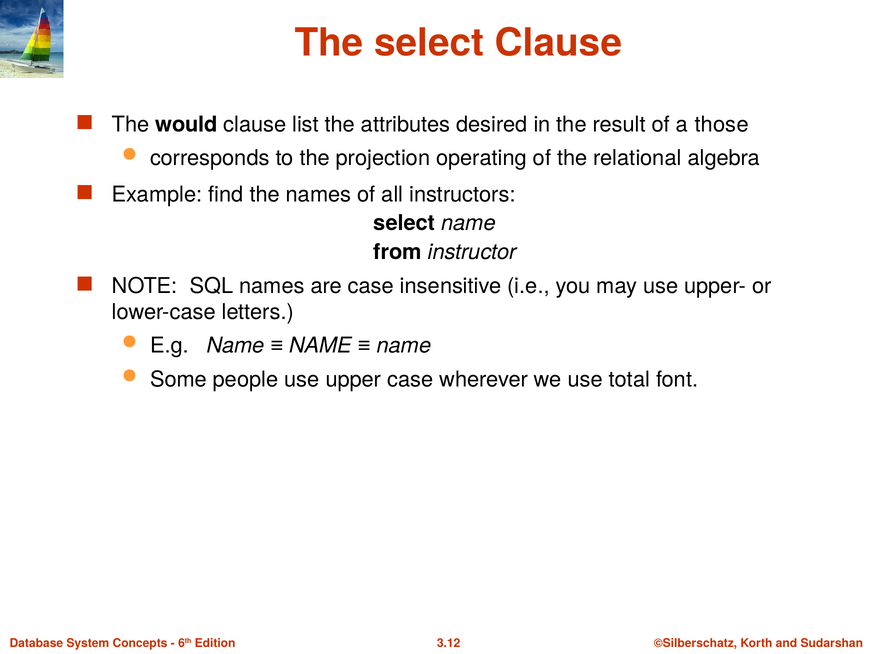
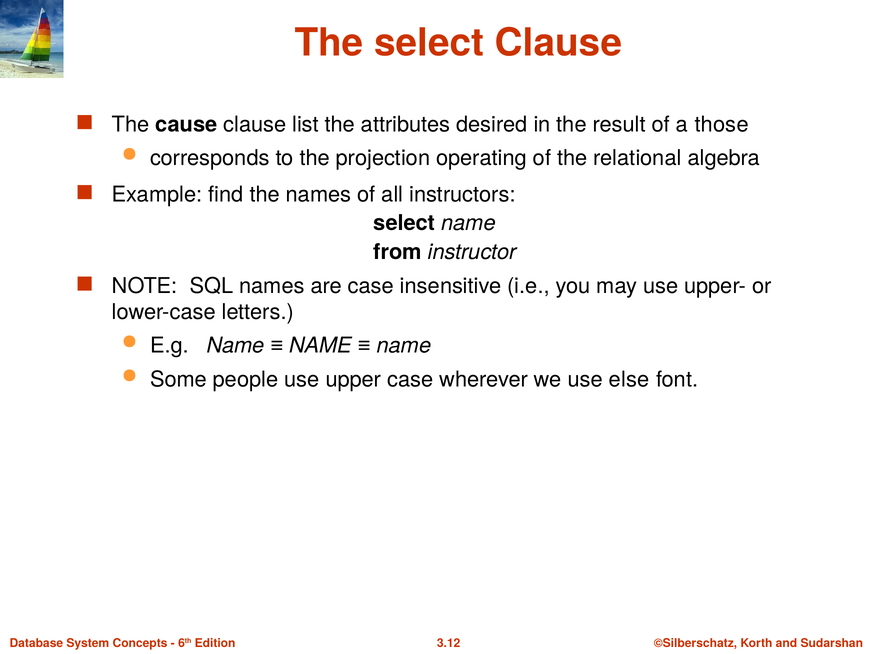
would: would -> cause (186, 124)
total: total -> else (629, 380)
